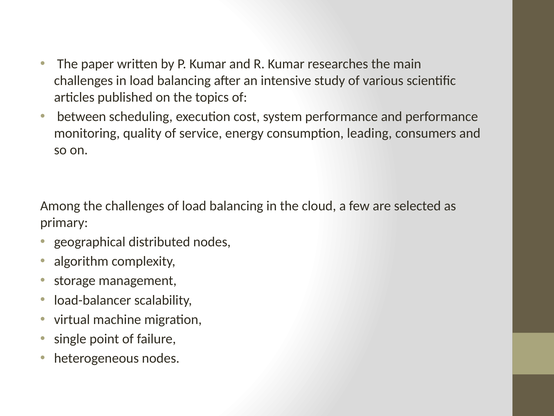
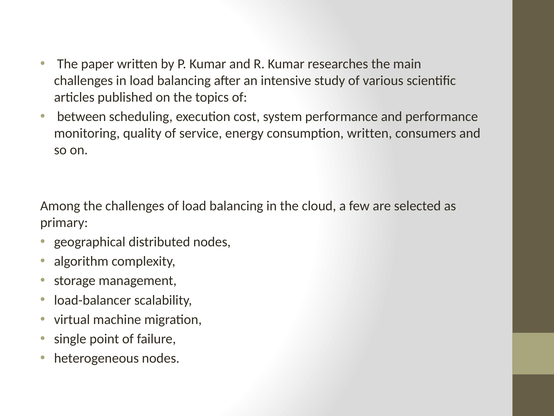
consumption leading: leading -> written (370, 133)
